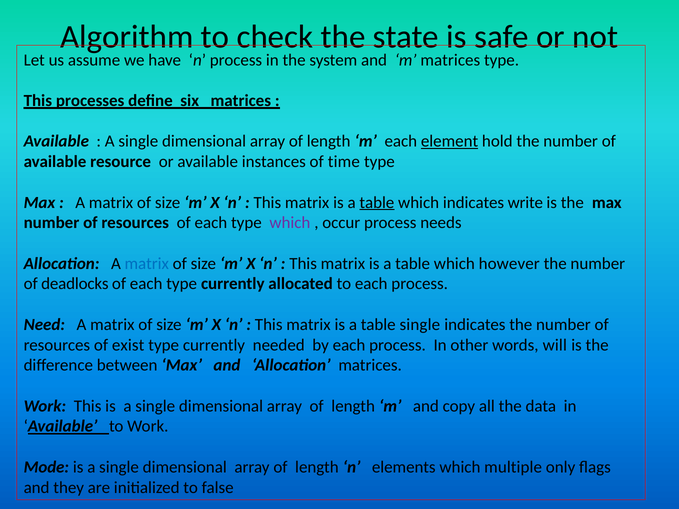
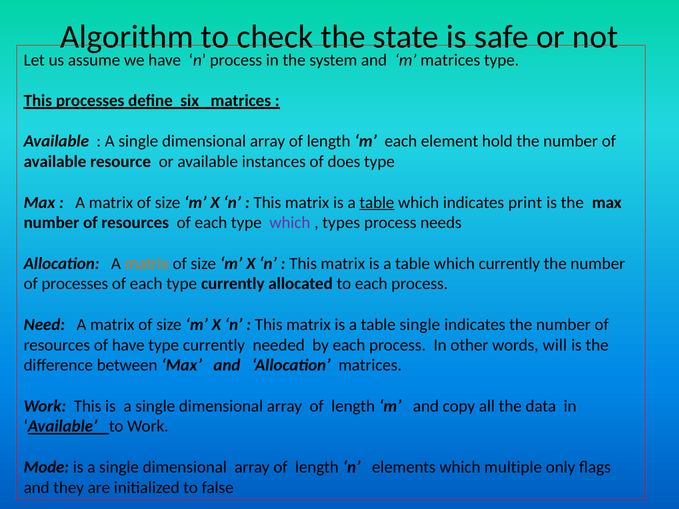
element underline: present -> none (450, 141)
time: time -> does (344, 162)
write: write -> print (525, 203)
occur: occur -> types (341, 223)
matrix colour: blue -> orange (147, 264)
which however: however -> currently (509, 264)
of deadlocks: deadlocks -> processes (75, 284)
of exist: exist -> have (128, 345)
